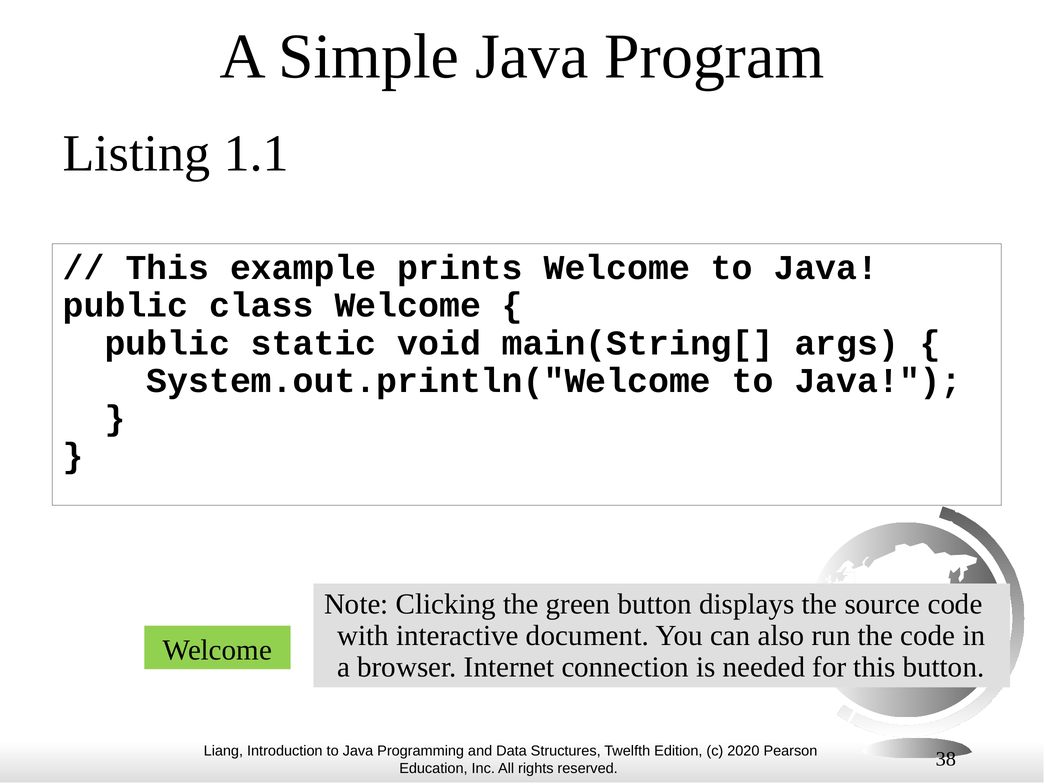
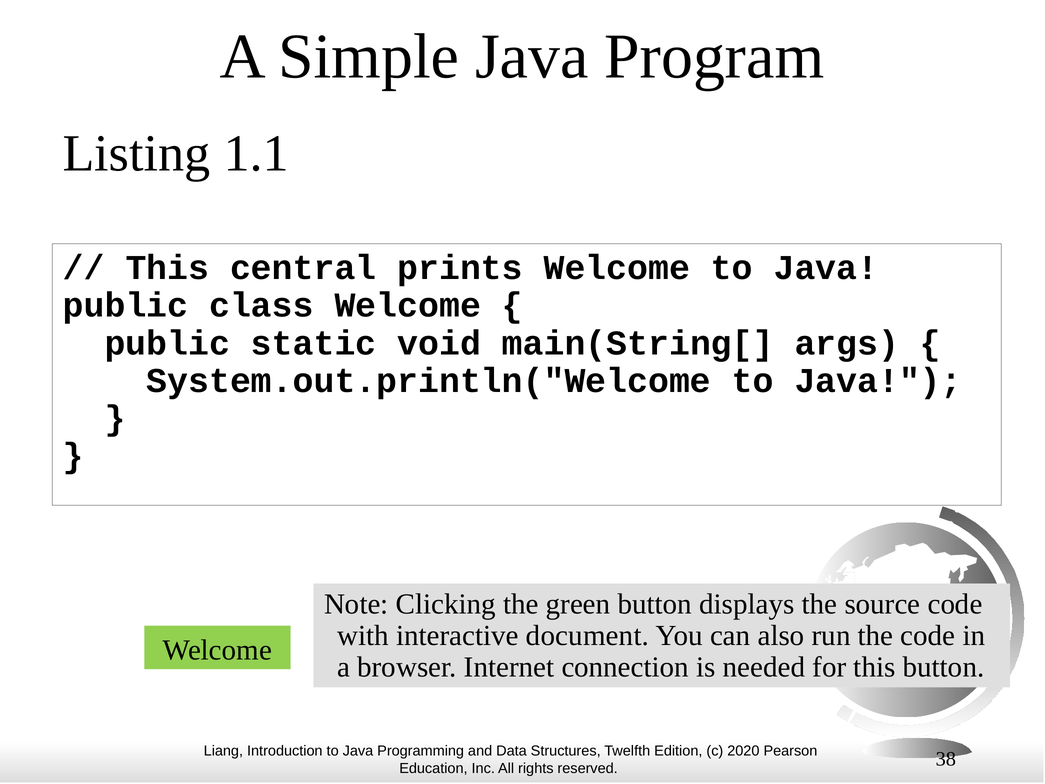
example: example -> central (303, 268)
